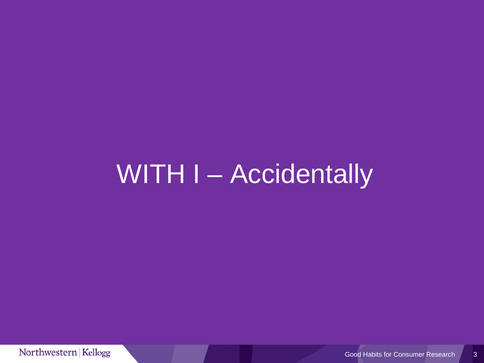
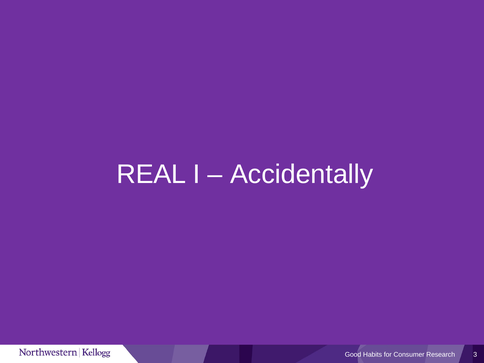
WITH: WITH -> REAL (151, 174)
